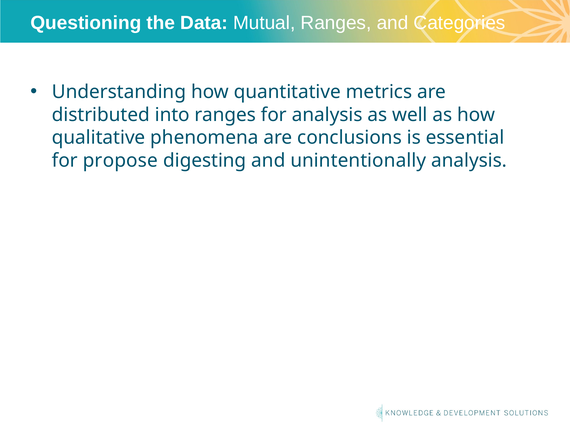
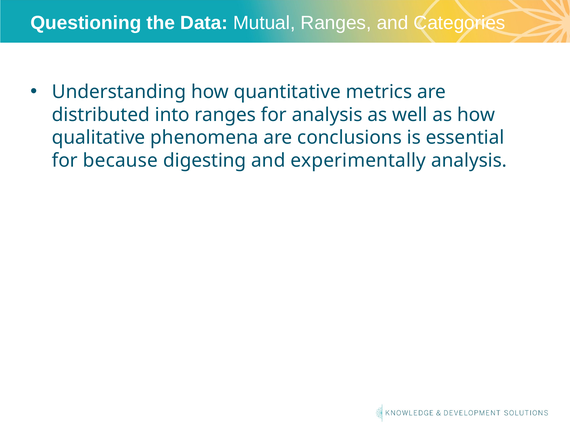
propose: propose -> because (120, 160)
unintentionally: unintentionally -> experimentally (358, 160)
